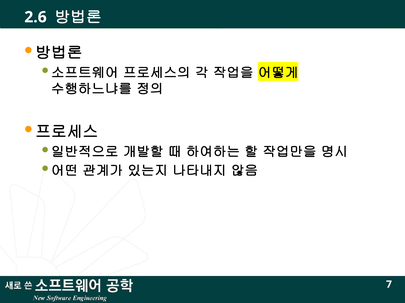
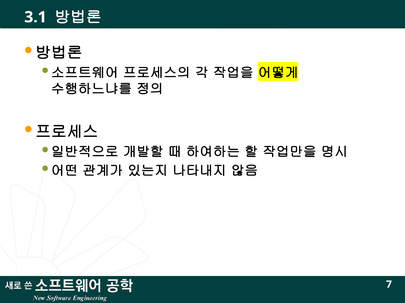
2.6: 2.6 -> 3.1 (35, 17)
